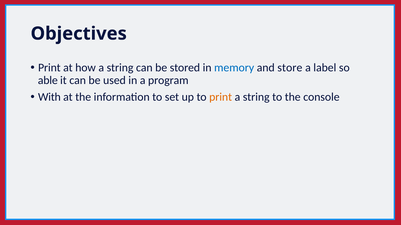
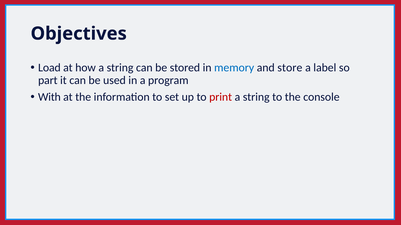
Print: Print -> Load (49, 68)
able: able -> part (48, 80)
print colour: orange -> red (221, 97)
